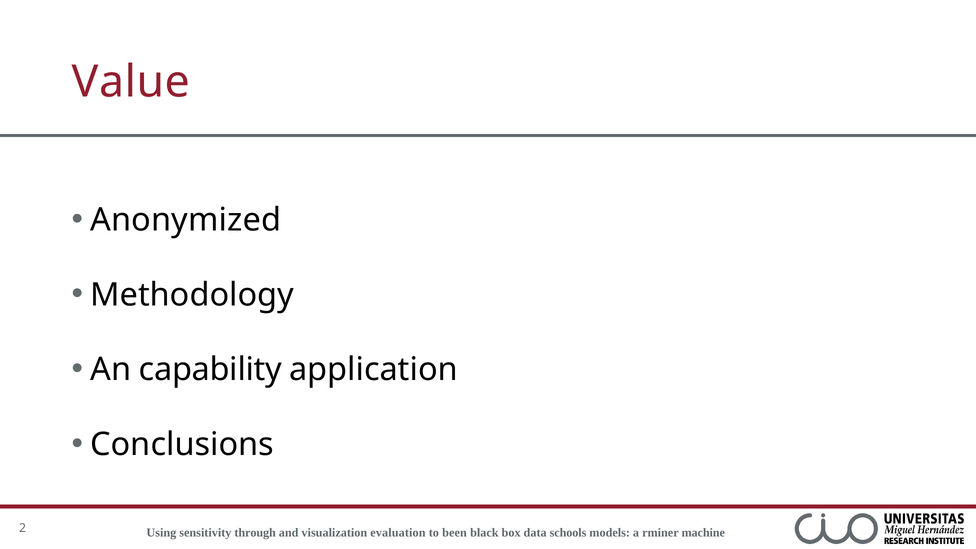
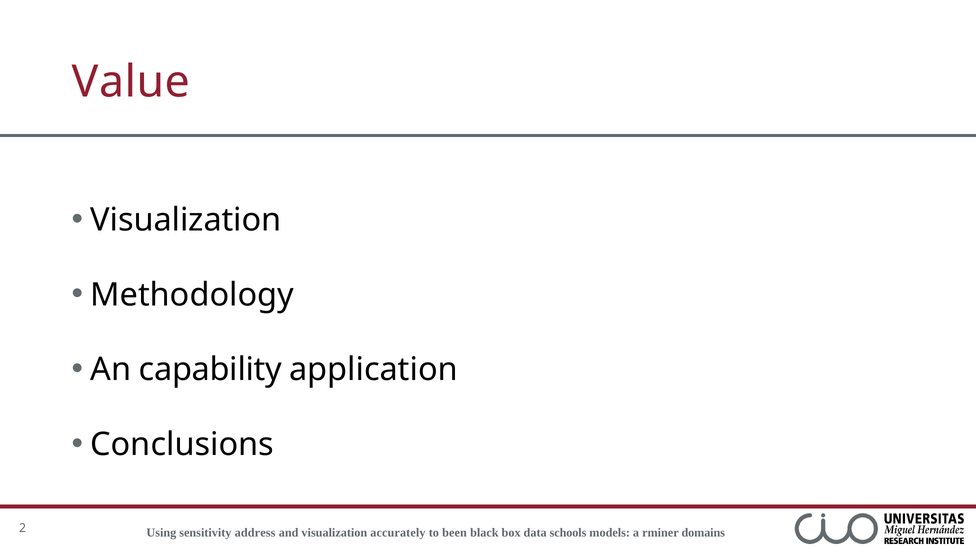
Anonymized: Anonymized -> Visualization (186, 220)
through: through -> address (255, 533)
evaluation: evaluation -> accurately (398, 533)
machine: machine -> domains (703, 533)
